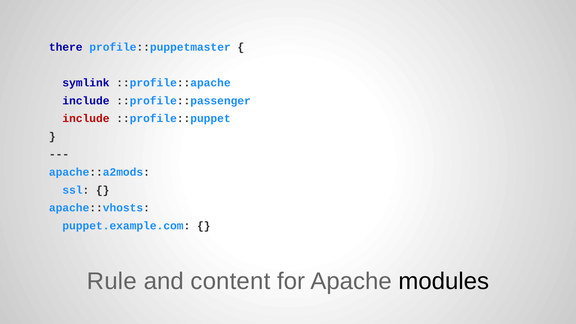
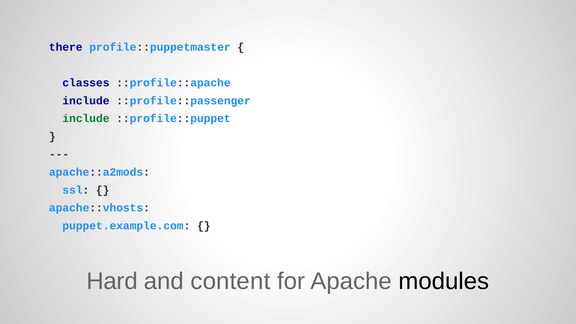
symlink: symlink -> classes (86, 83)
include colour: red -> green (86, 119)
Rule: Rule -> Hard (112, 281)
